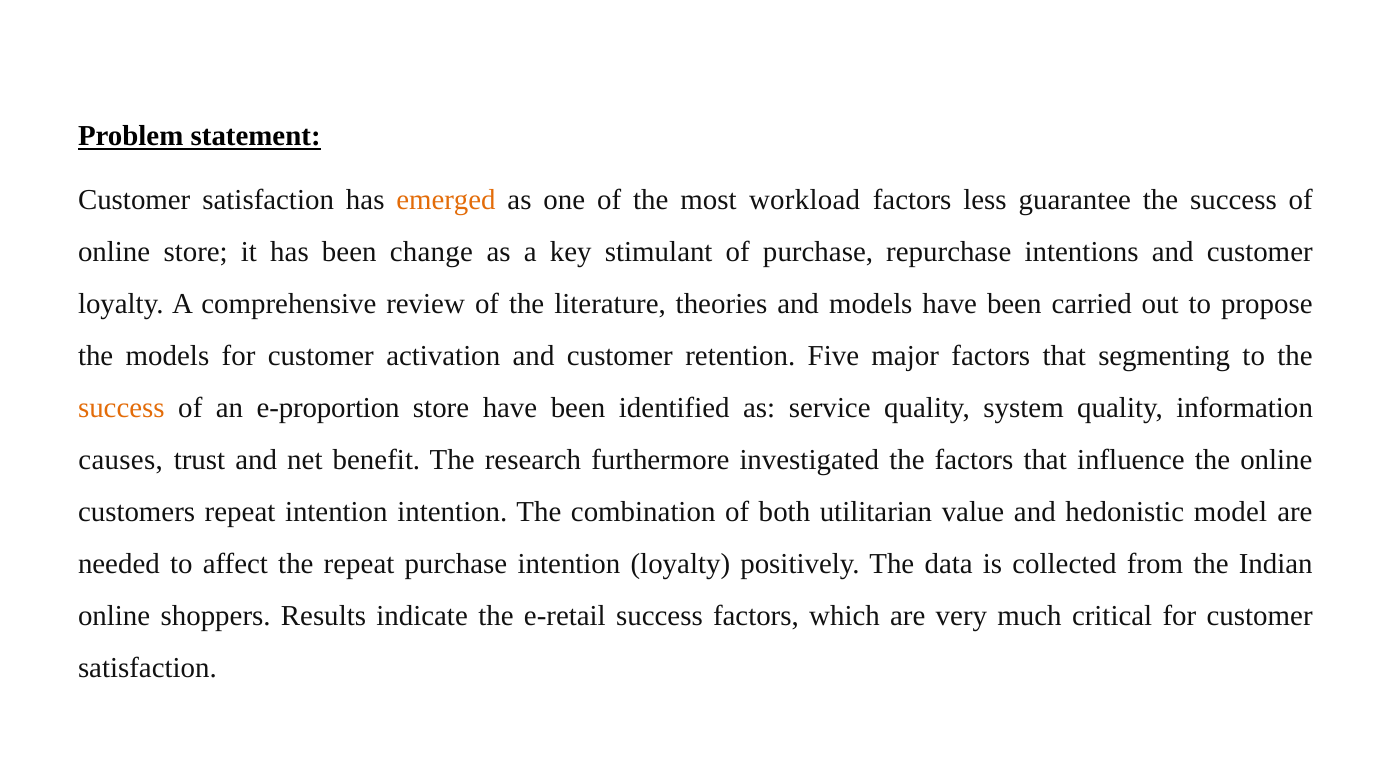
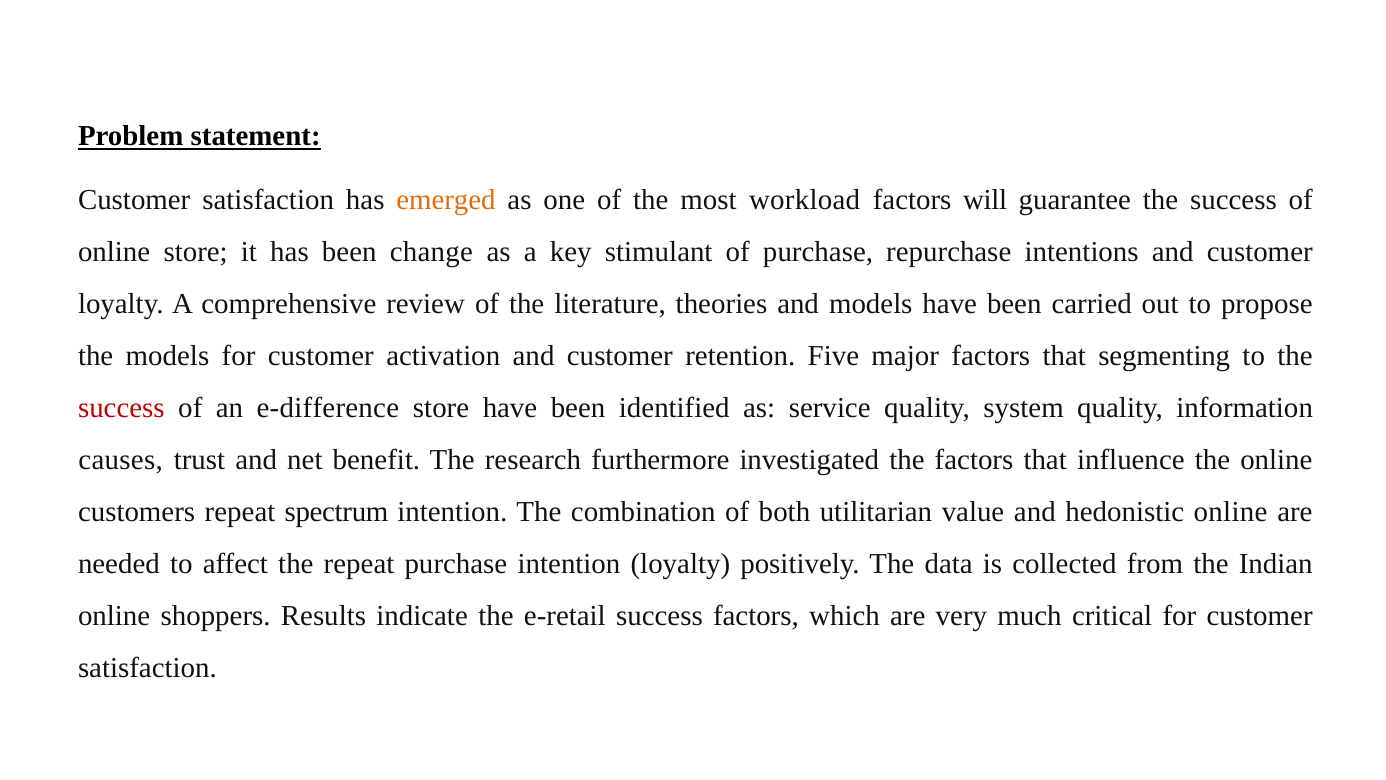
less: less -> will (985, 200)
success colour: orange -> red (121, 408)
e-proportion: e-proportion -> e-difference (328, 408)
repeat intention: intention -> spectrum (336, 511)
hedonistic model: model -> online (1231, 511)
